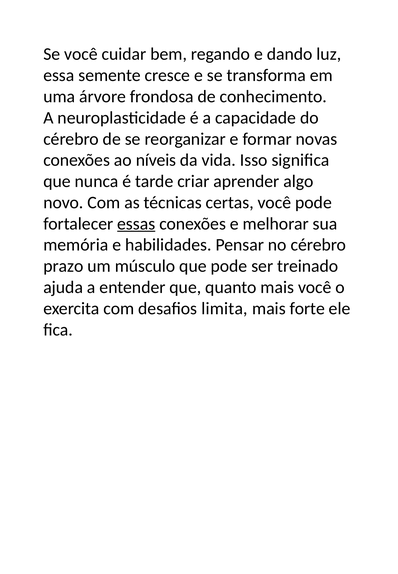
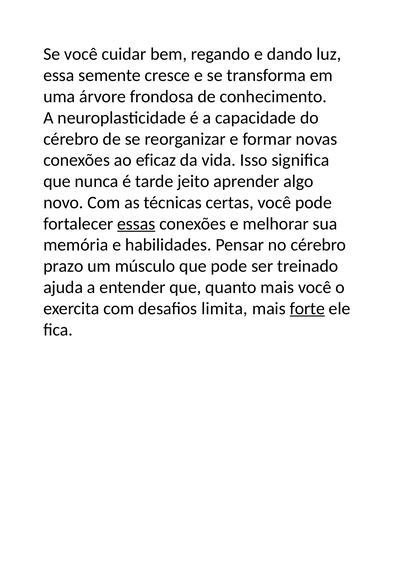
níveis: níveis -> eficaz (156, 160)
criar: criar -> jeito (193, 182)
forte underline: none -> present (307, 309)
